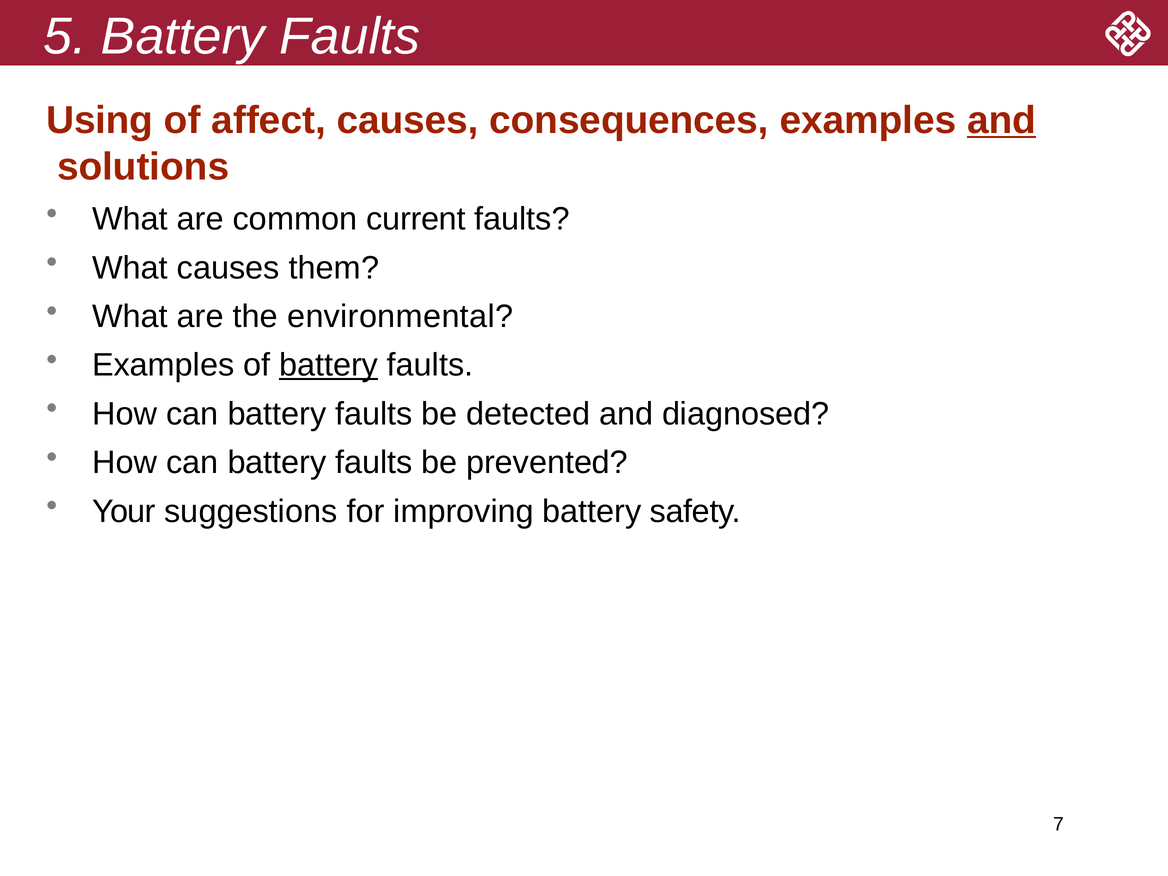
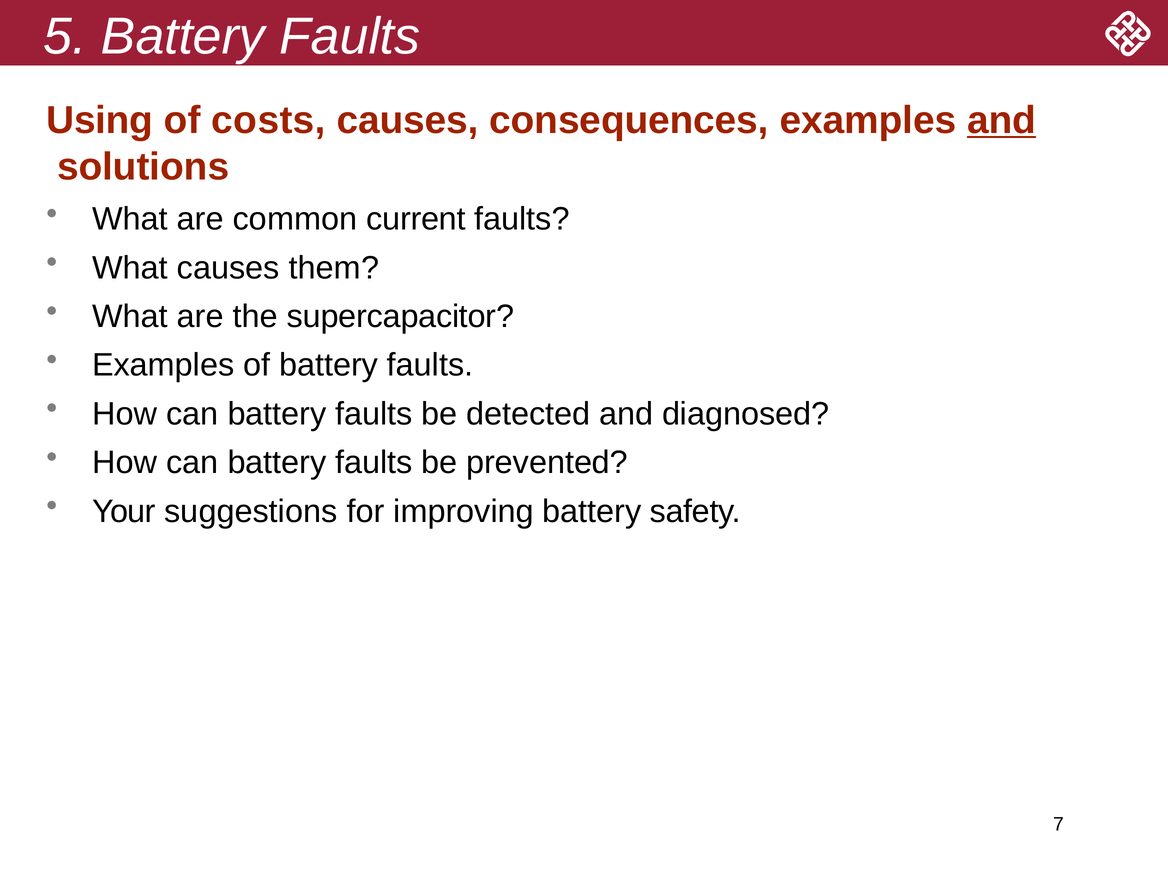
affect: affect -> costs (269, 120)
environmental: environmental -> supercapacitor (400, 317)
battery underline: present -> none (329, 365)
